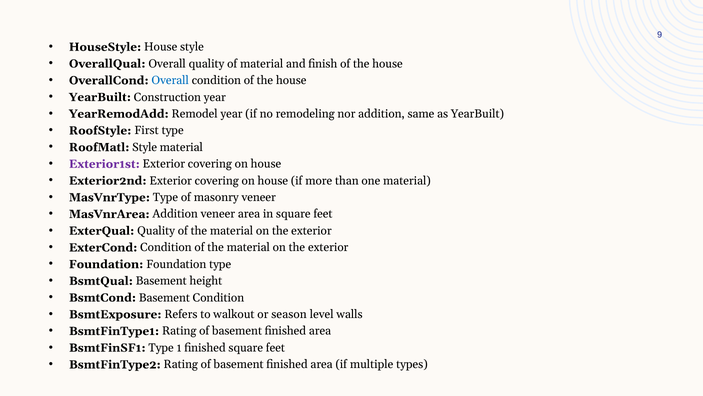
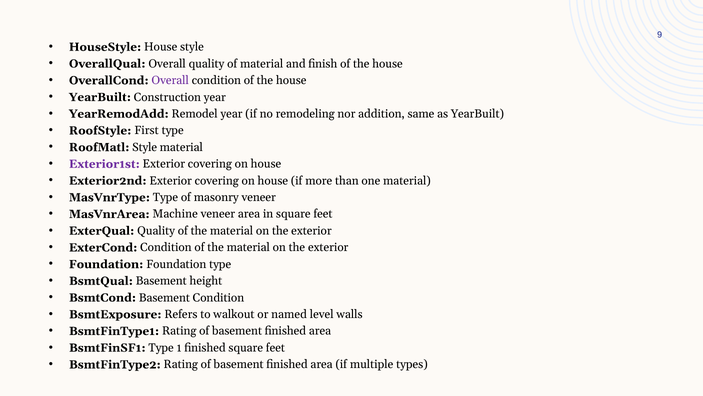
Overall colour: blue -> purple (170, 80)
MasVnrArea Addition: Addition -> Machine (175, 214)
season: season -> named (289, 314)
